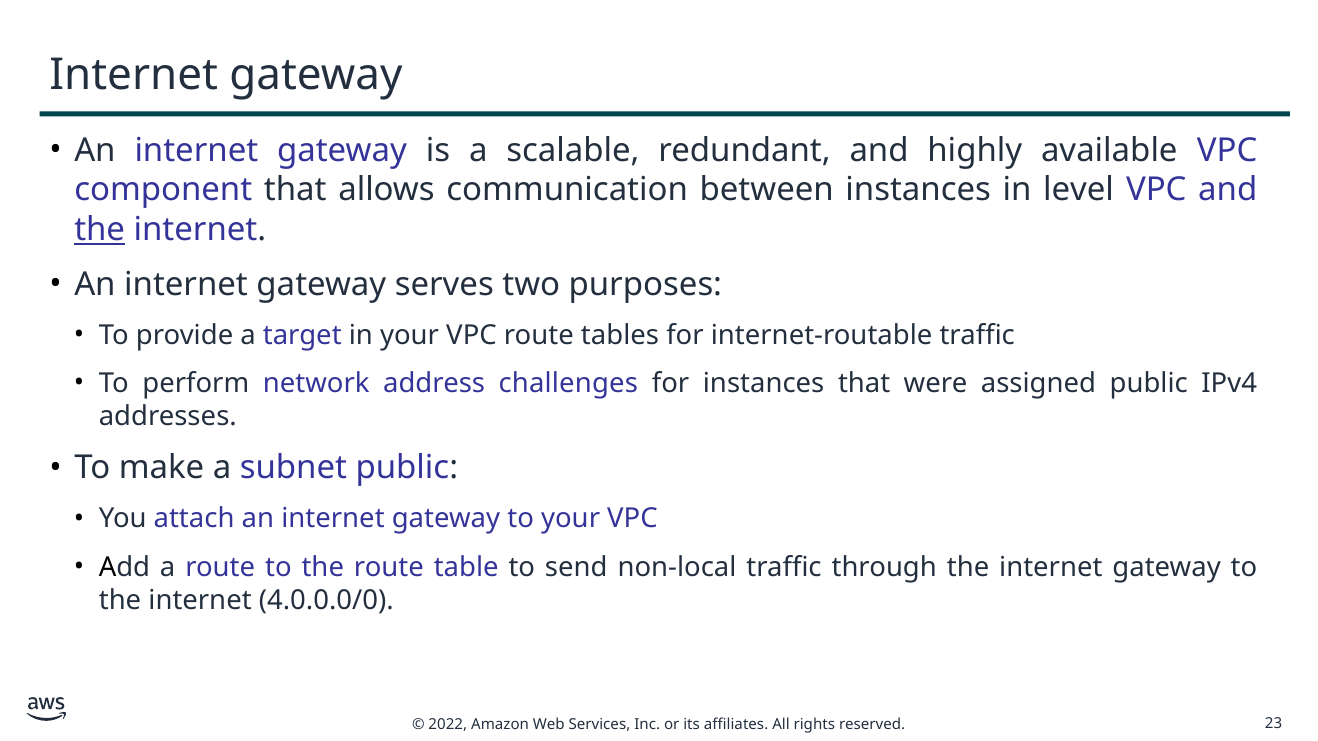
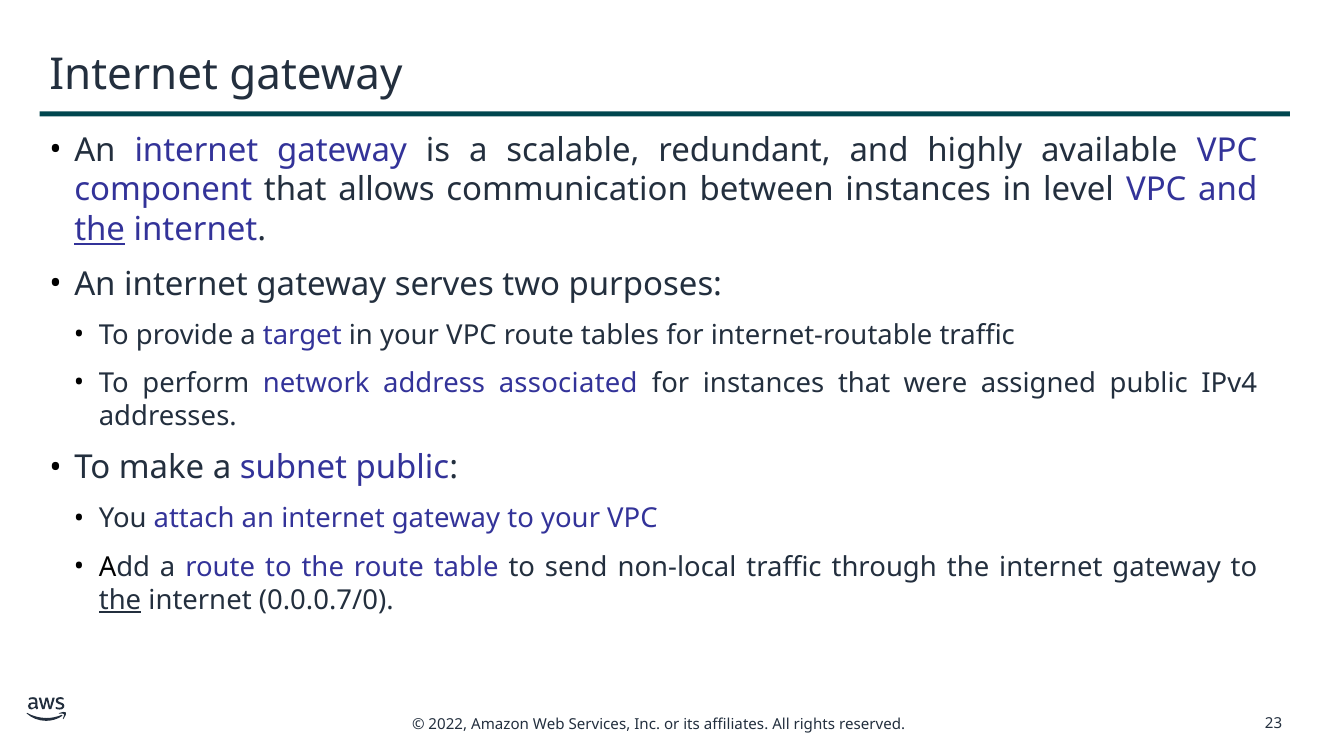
challenges: challenges -> associated (568, 383)
the underline: none -> present (120, 600)
4.0.0.0/0: 4.0.0.0/0 -> 0.0.0.7/0 (326, 600)
